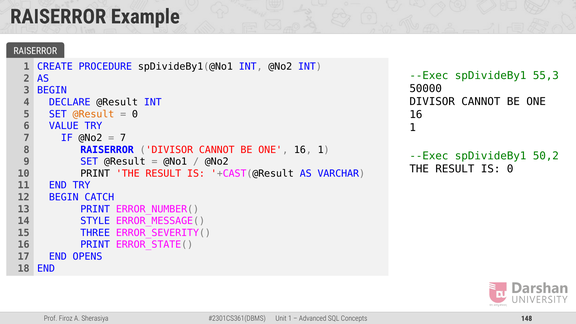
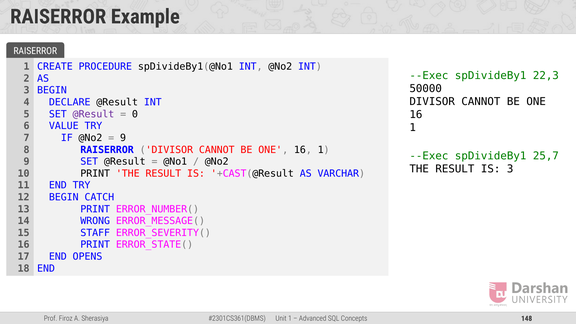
55,3: 55,3 -> 22,3 (546, 76)
@Result colour: orange -> purple (93, 114)
7: 7 -> 9 (123, 138)
50,2: 50,2 -> 25,7 (546, 156)
IS 0: 0 -> 3 (510, 169)
STYLE: STYLE -> WRONG (95, 221)
THREE: THREE -> STAFF (95, 233)
